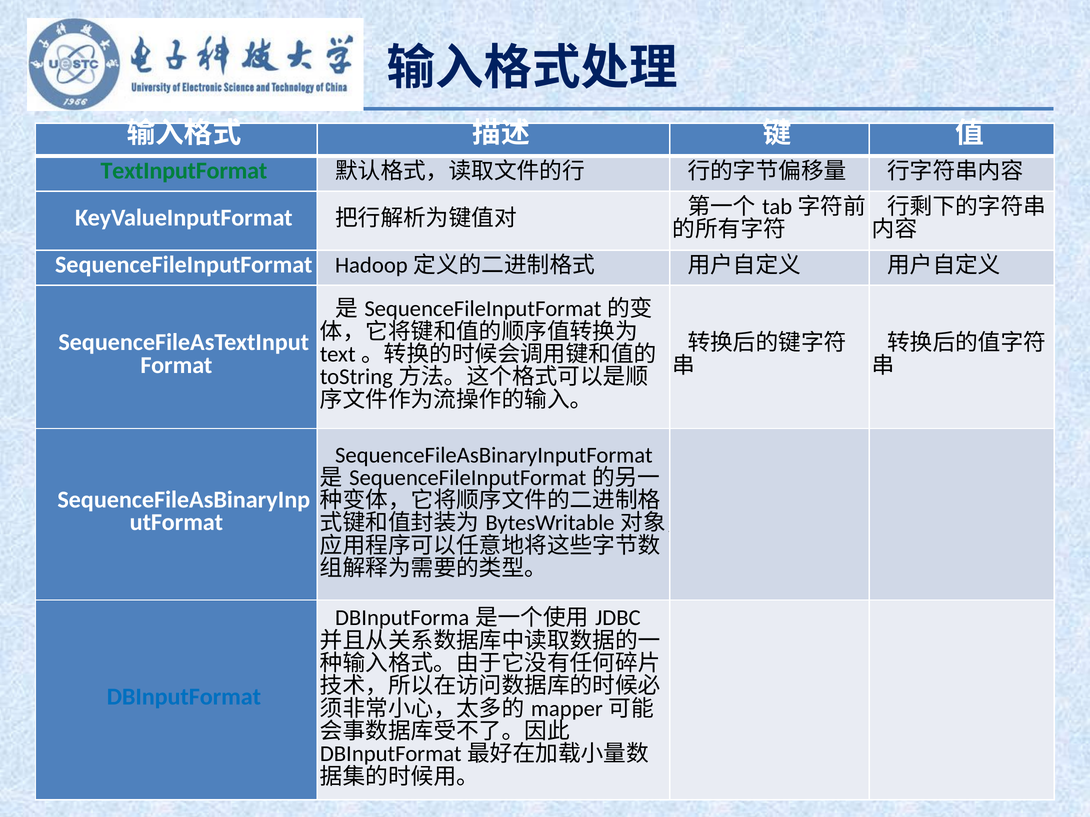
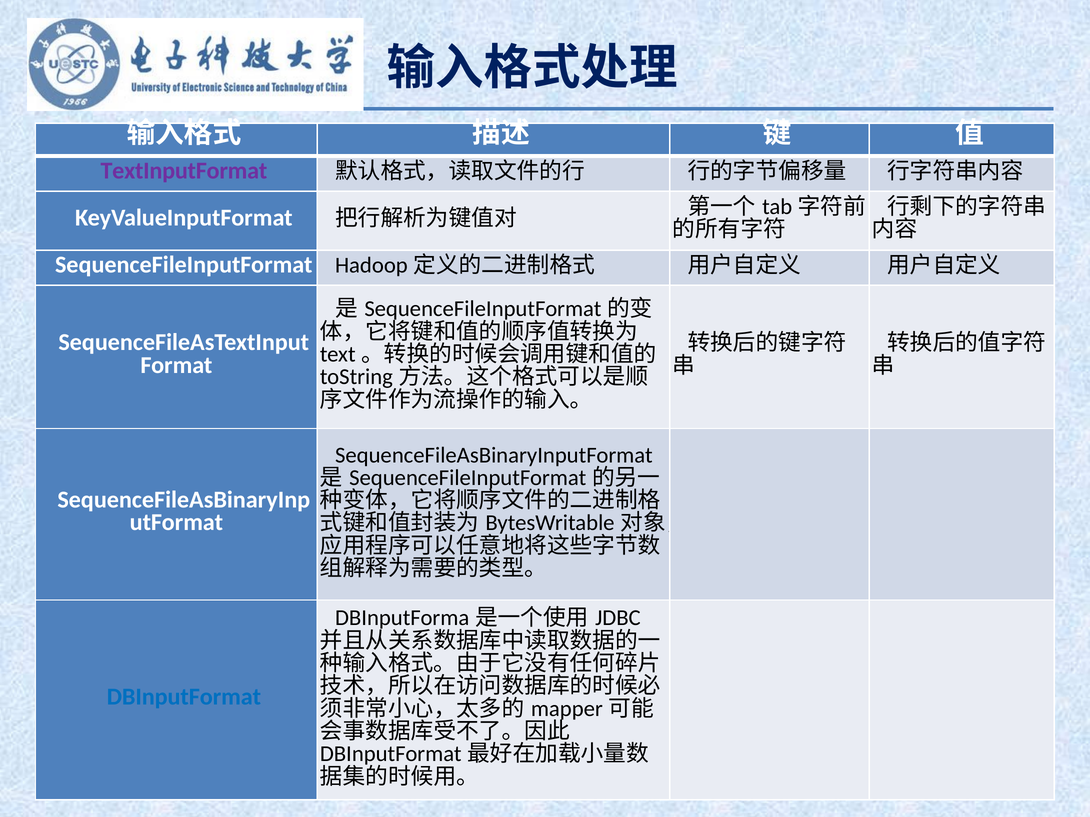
TextInputFormat colour: green -> purple (184, 171)
